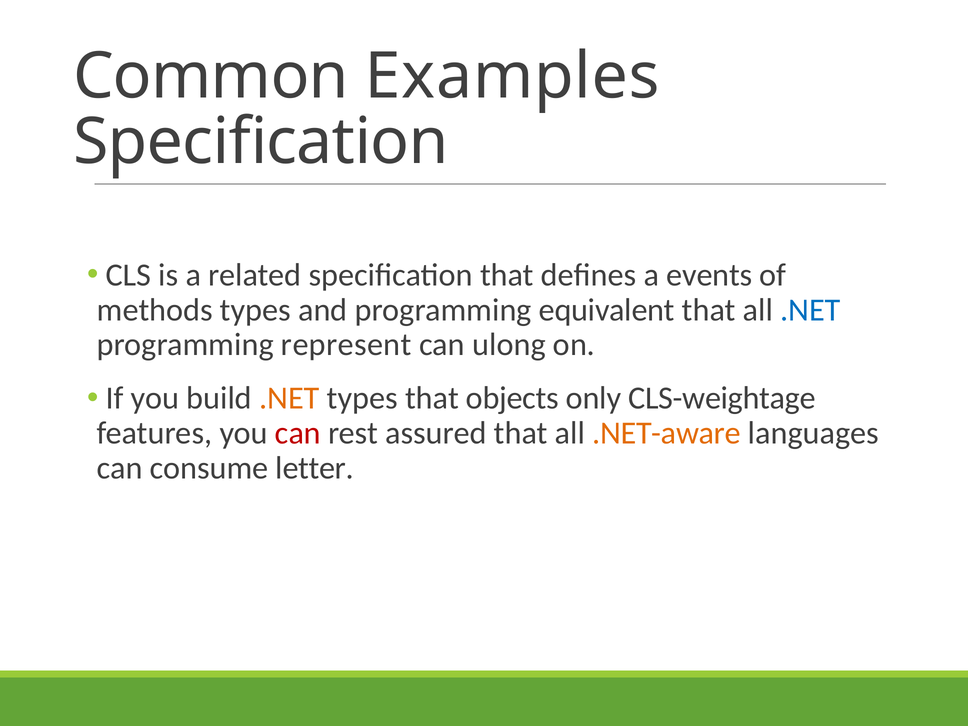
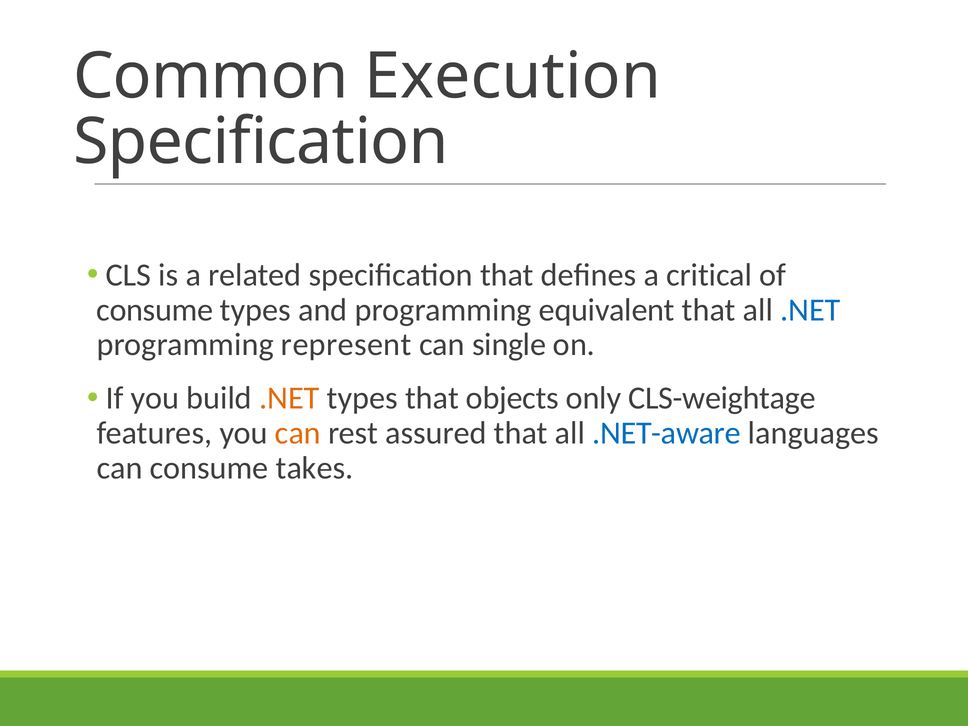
Examples: Examples -> Execution (513, 76)
events: events -> critical (709, 275)
methods: methods -> consume (155, 310)
ulong: ulong -> single (509, 345)
can colour: red -> orange (298, 433)
.NET-aware colour: orange -> blue (667, 433)
letter: letter -> takes (315, 468)
